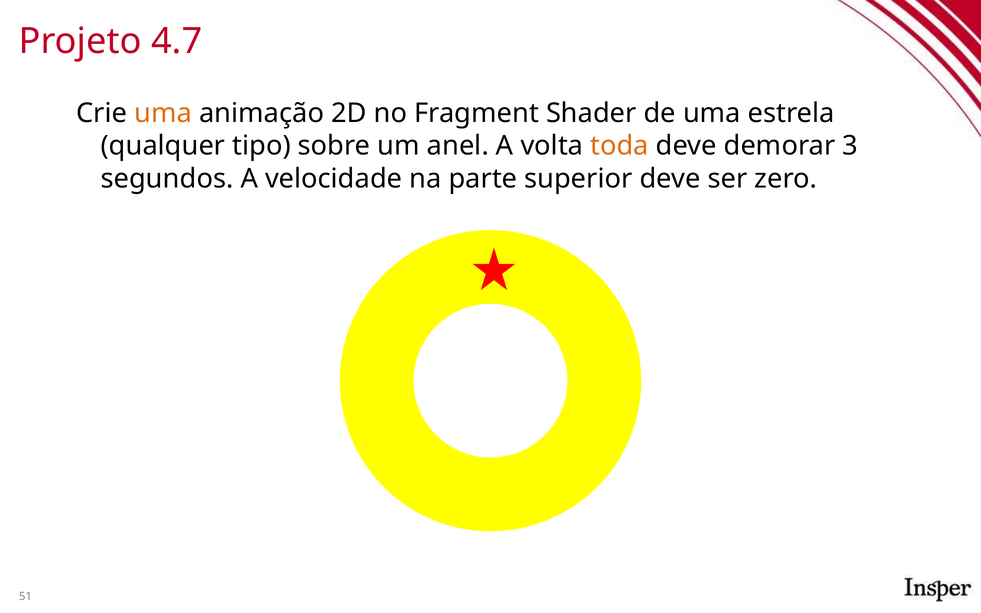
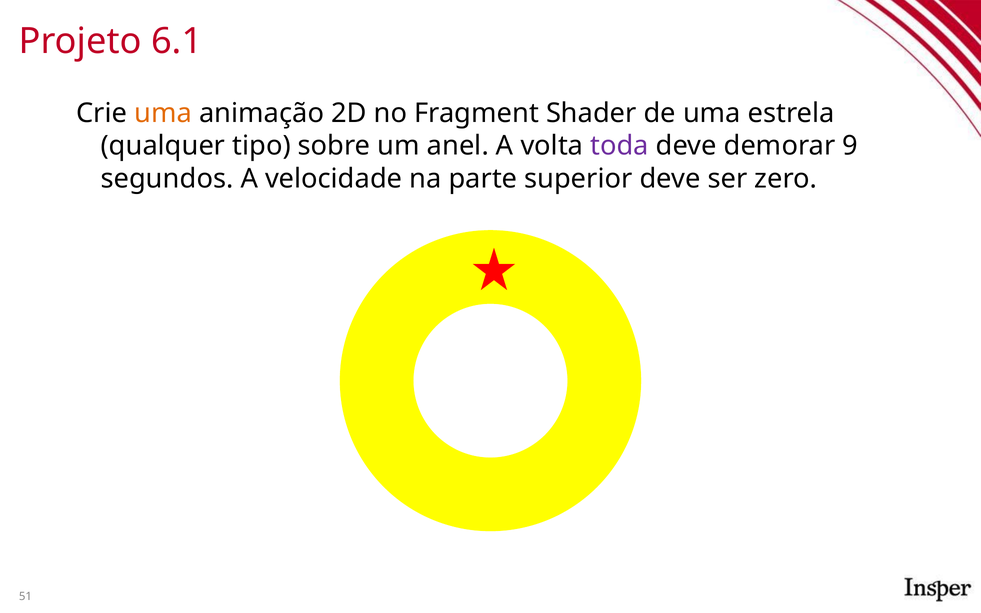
4.7: 4.7 -> 6.1 (177, 41)
toda colour: orange -> purple (619, 146)
3: 3 -> 9 (850, 146)
